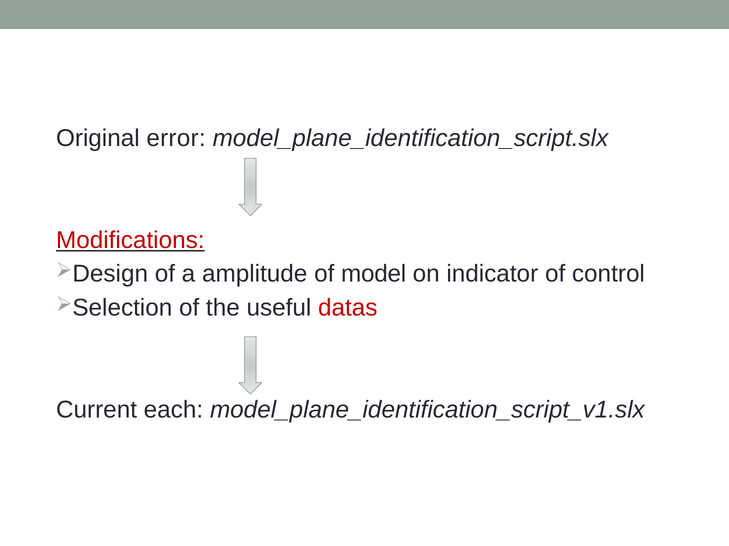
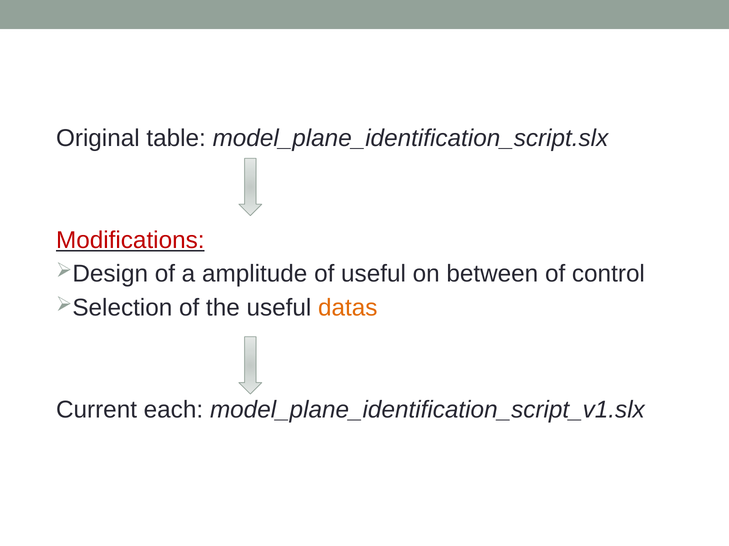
error: error -> table (176, 138)
of model: model -> useful (374, 274)
indicator: indicator -> between (492, 274)
datas colour: red -> orange (348, 308)
